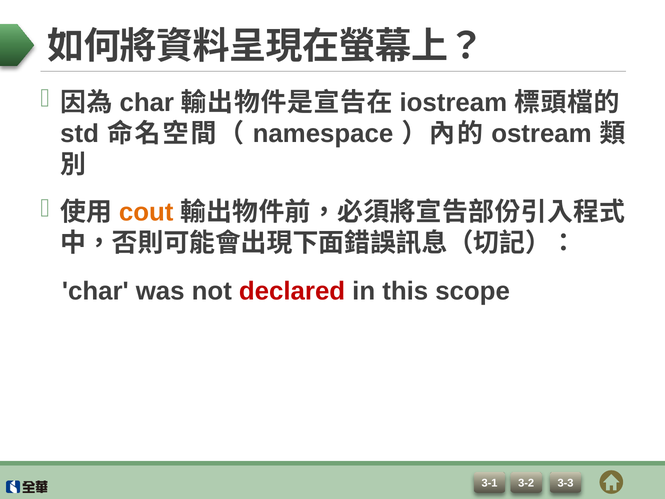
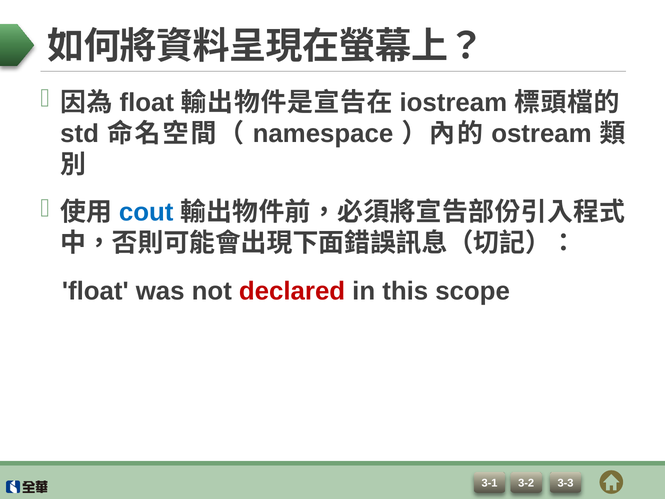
char: char -> float (147, 102)
cout colour: orange -> blue (146, 212)
char: char -> float (95, 291)
